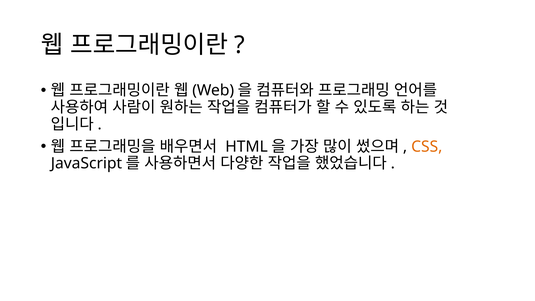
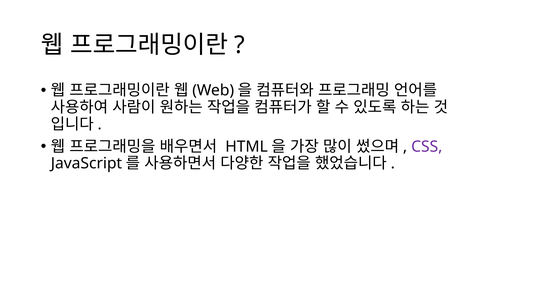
CSS colour: orange -> purple (427, 147)
